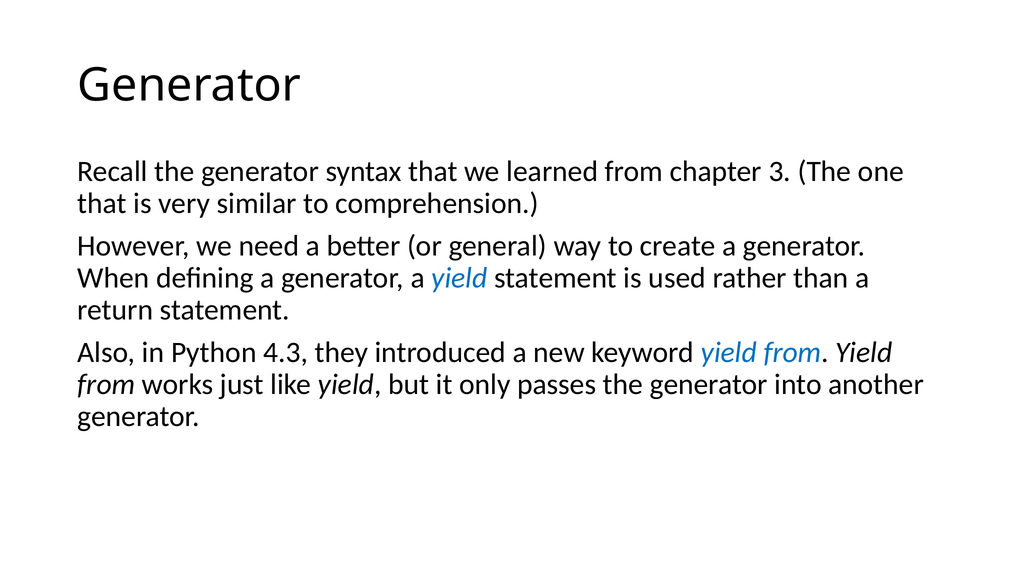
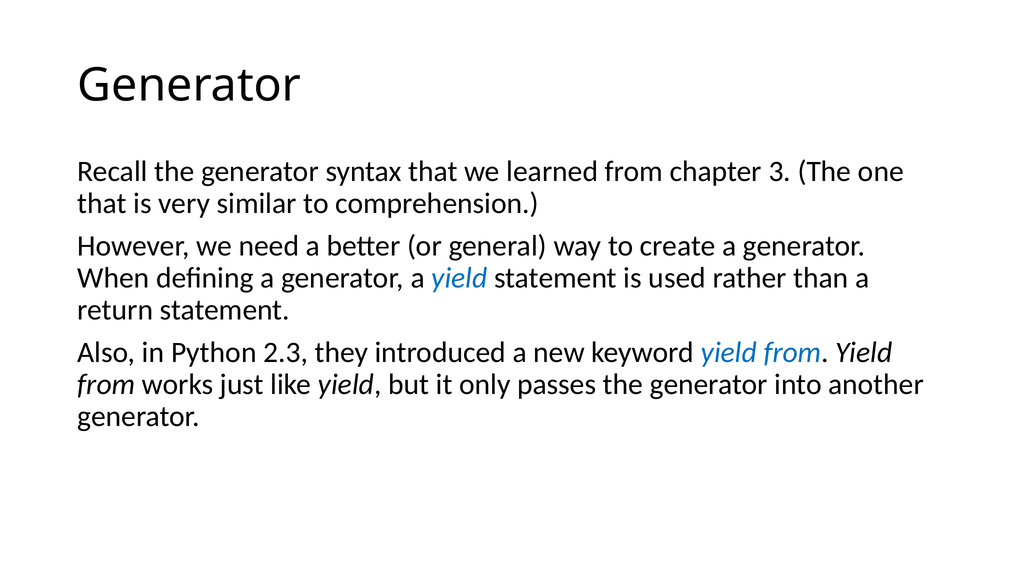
4.3: 4.3 -> 2.3 (286, 353)
